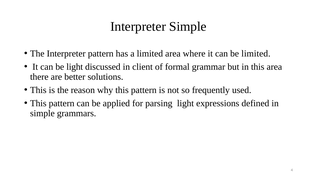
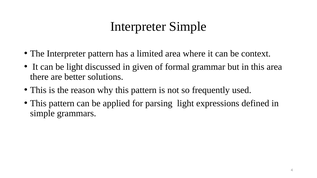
be limited: limited -> context (256, 54)
client: client -> given (142, 67)
